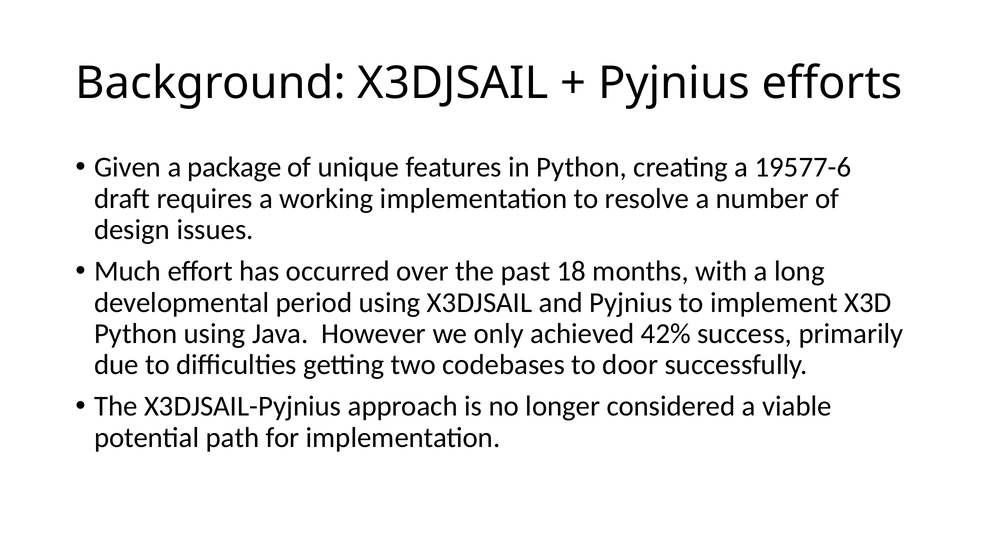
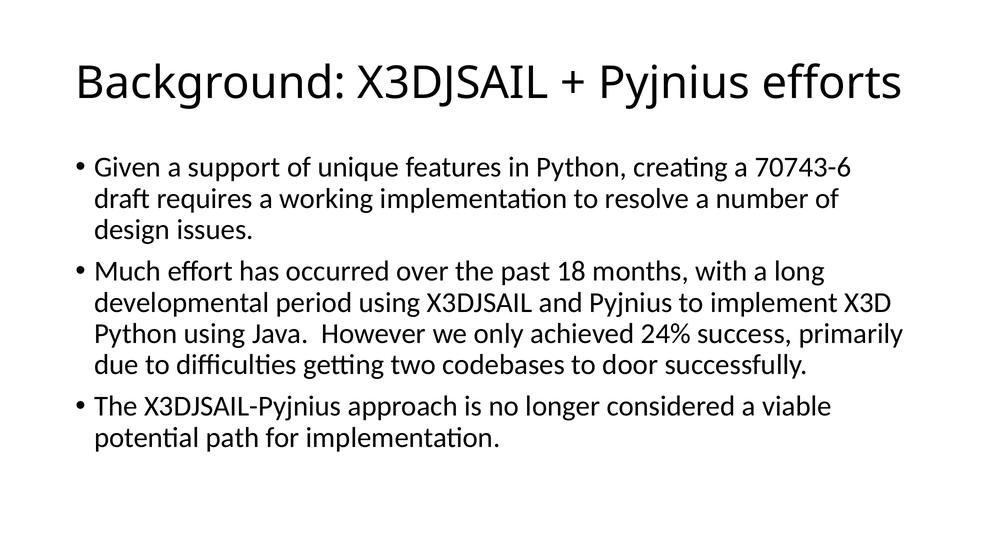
package: package -> support (234, 167)
19577-6: 19577-6 -> 70743-6 (803, 167)
42%: 42% -> 24% (666, 334)
